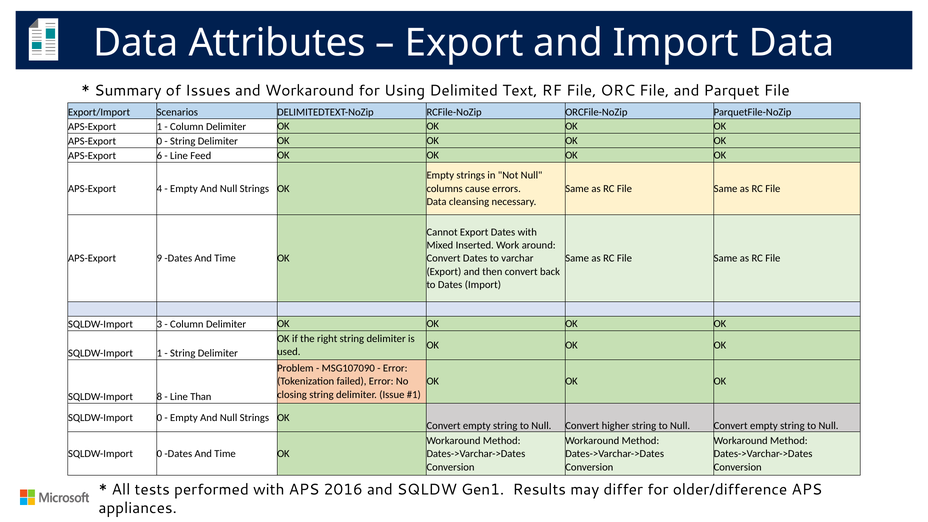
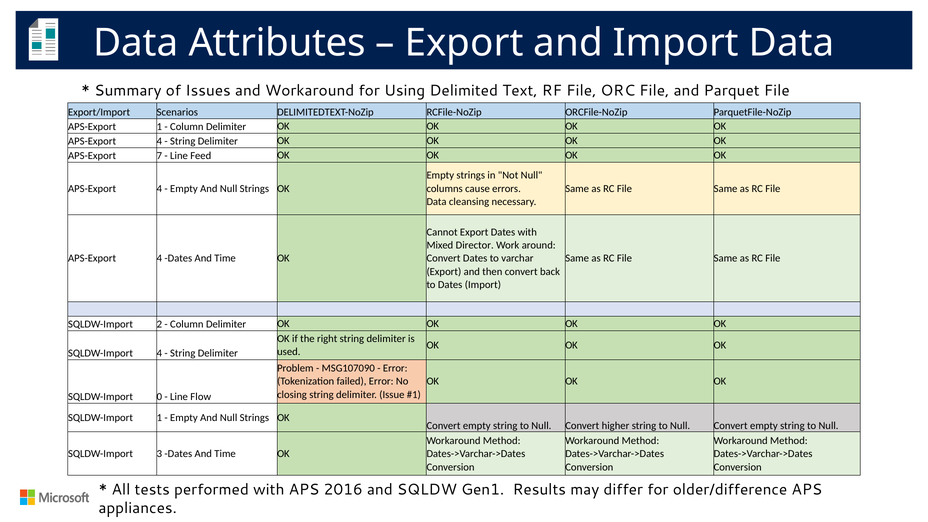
0: 0 -> 4 (159, 141)
6: 6 -> 7 (159, 156)
Inserted: Inserted -> Director (475, 245)
9: 9 -> 4 (159, 258)
3: 3 -> 2 (159, 324)
SQLDW-Import 1: 1 -> 4 (159, 353)
8: 8 -> 0 (159, 397)
Than: Than -> Flow (201, 397)
0: 0 -> 1 (159, 418)
0: 0 -> 3 (159, 454)
